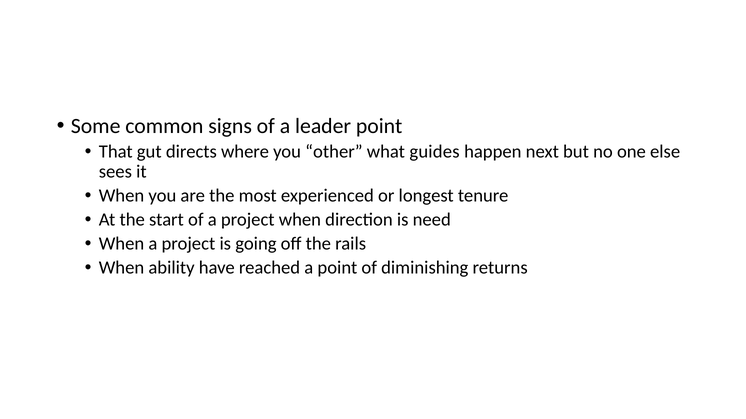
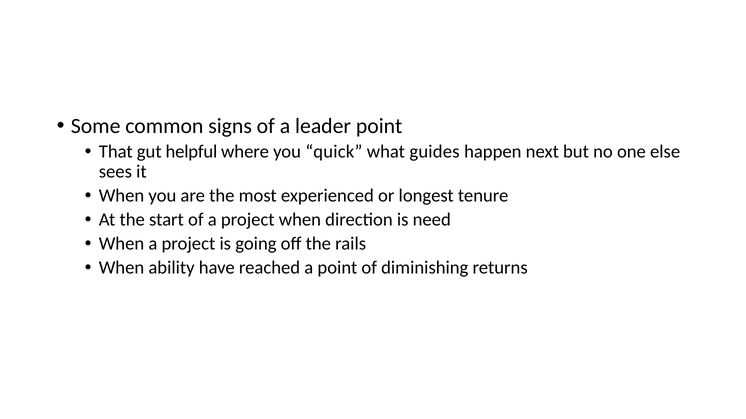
directs: directs -> helpful (191, 152)
other: other -> quick (334, 152)
